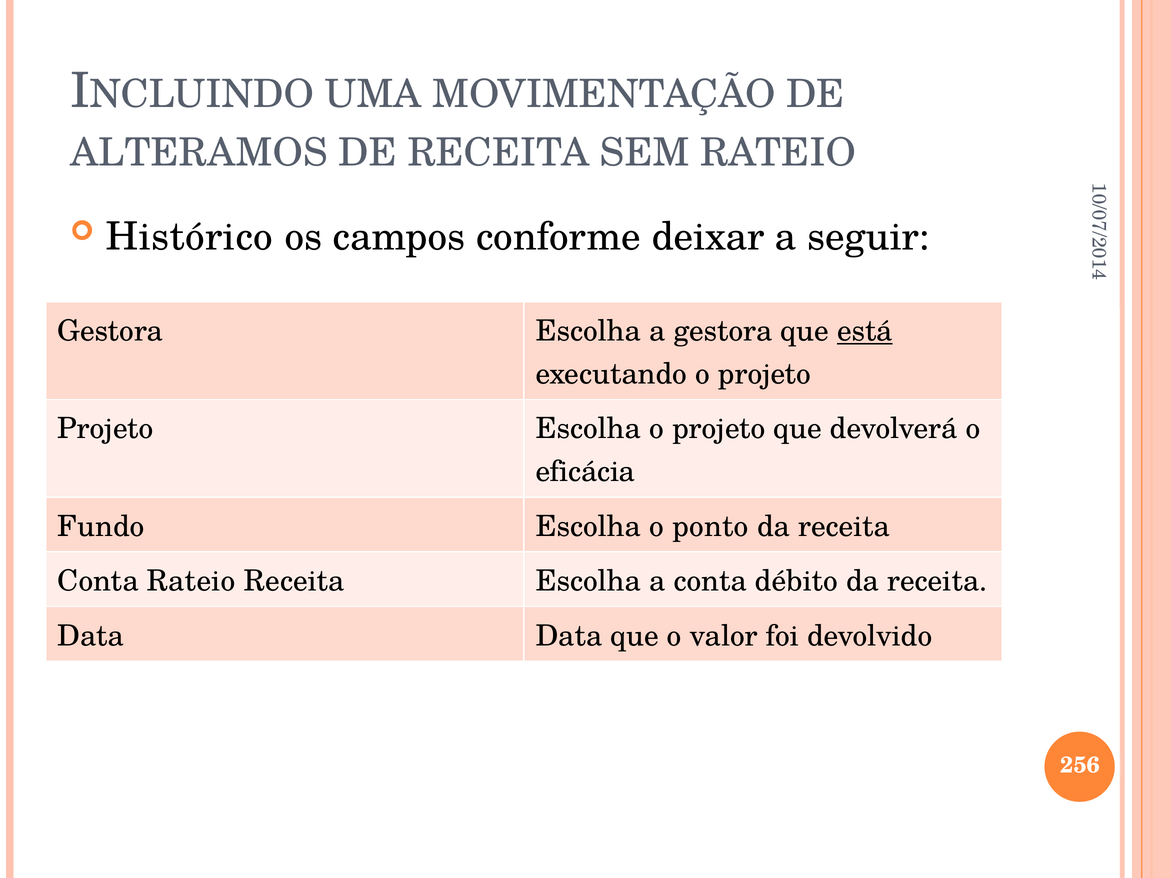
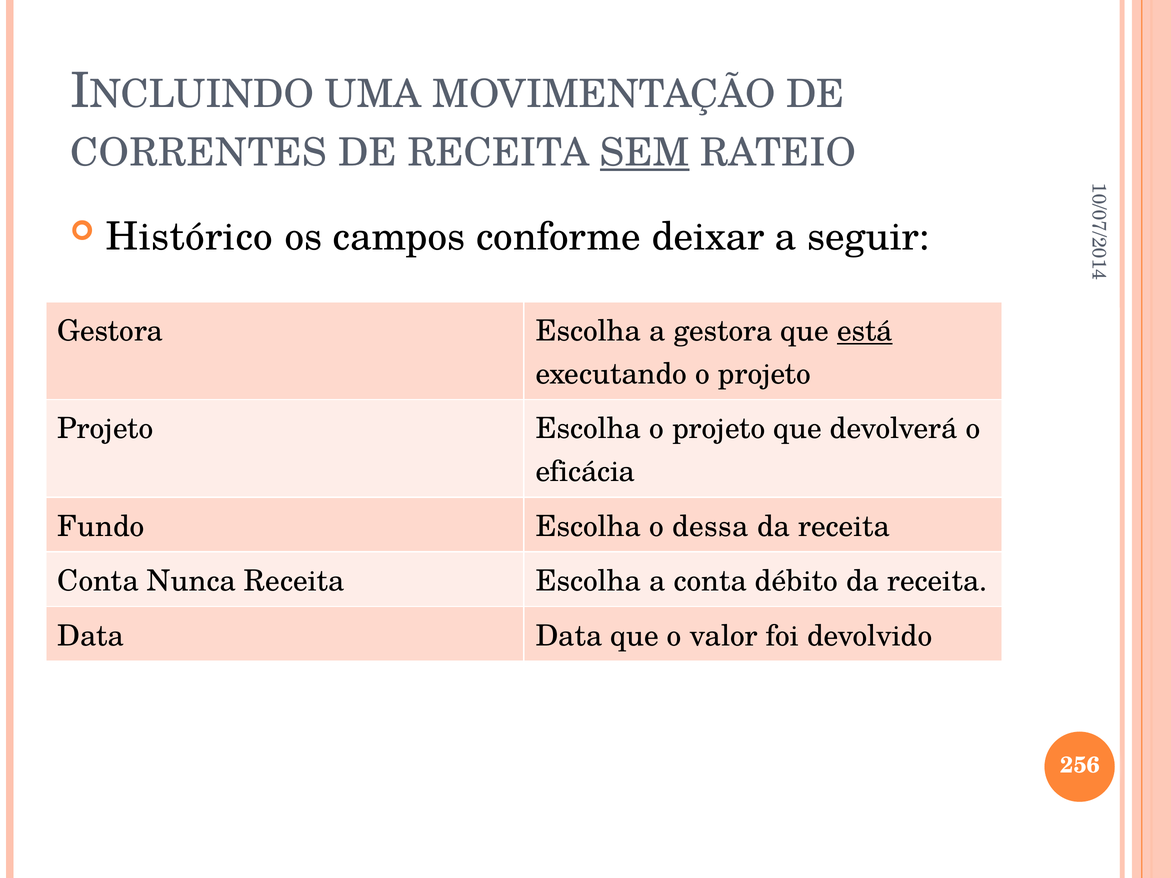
ALTERAMOS: ALTERAMOS -> CORRENTES (199, 153)
SEM underline: none -> present (645, 153)
ponto: ponto -> dessa (710, 527)
Conta Rateio: Rateio -> Nunca (191, 581)
